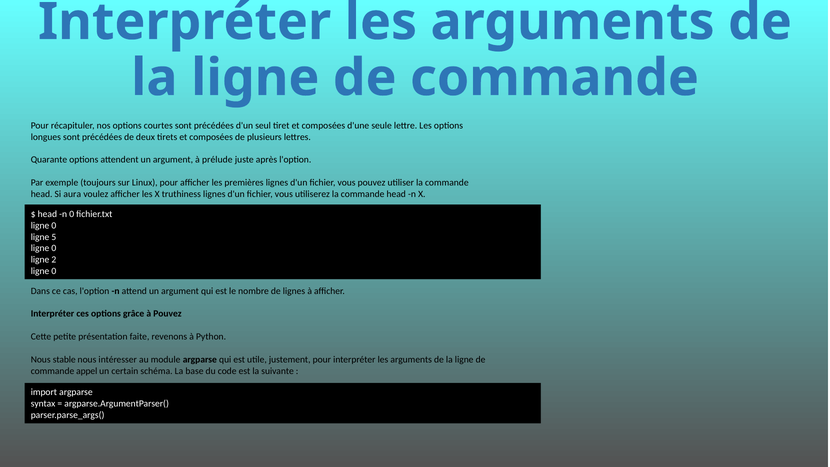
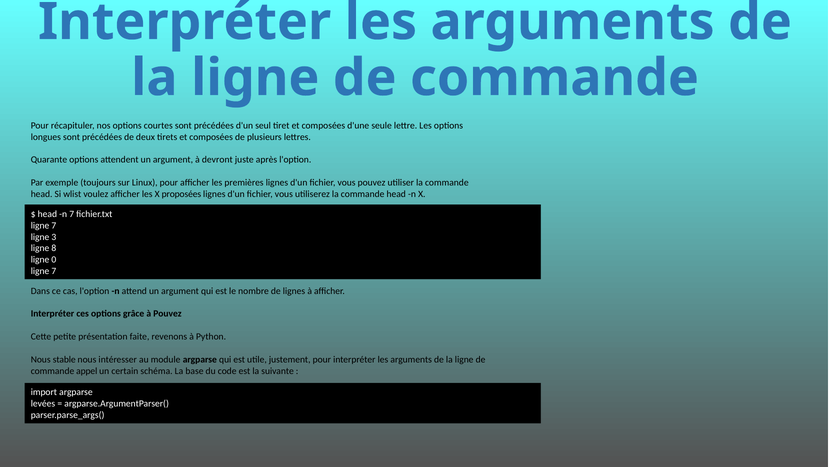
prélude: prélude -> devront (217, 160)
aura: aura -> wlist (72, 194)
truthiness: truthiness -> proposées (181, 194)
n 0: 0 -> 7 (72, 214)
0: 0 -> 7 (54, 225)
5: 5 -> 3 (54, 237)
0: 0 -> 8 (54, 248)
2: 2 -> 0 (54, 260)
0: 0 -> 7 (54, 271)
syntax: syntax -> levées (43, 404)
